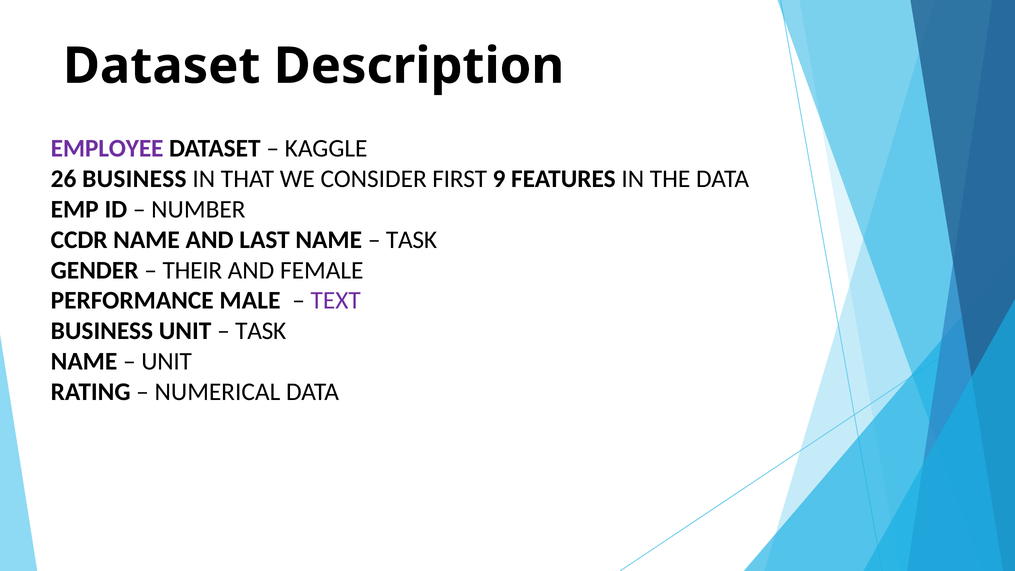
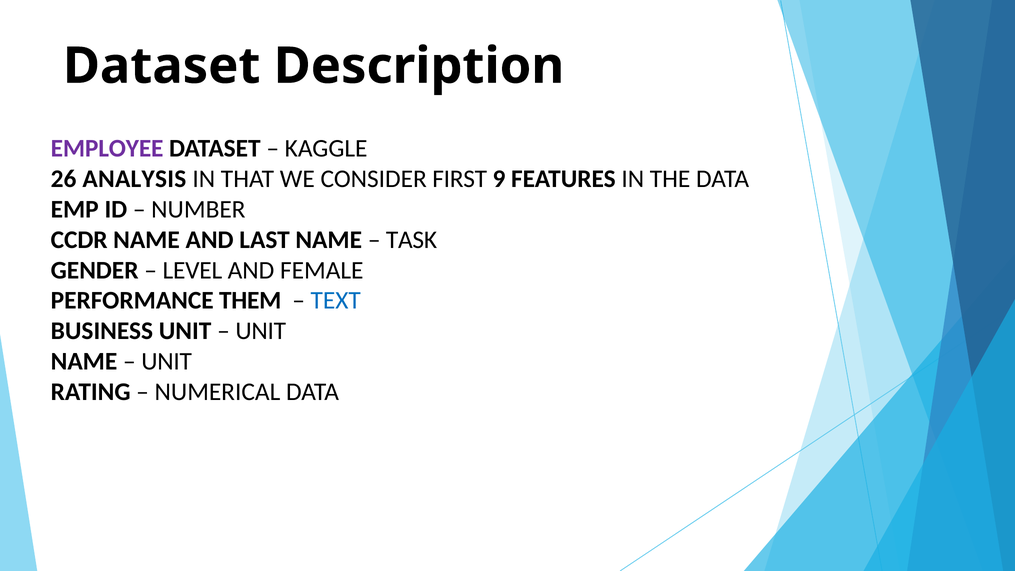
26 BUSINESS: BUSINESS -> ANALYSIS (134, 179)
THEIR: THEIR -> LEVEL (192, 270)
MALE: MALE -> THEM (250, 301)
TEXT colour: purple -> blue (336, 301)
TASK: TASK -> UNIT (261, 331)
